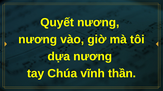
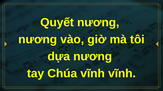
vĩnh thần: thần -> vĩnh (122, 74)
